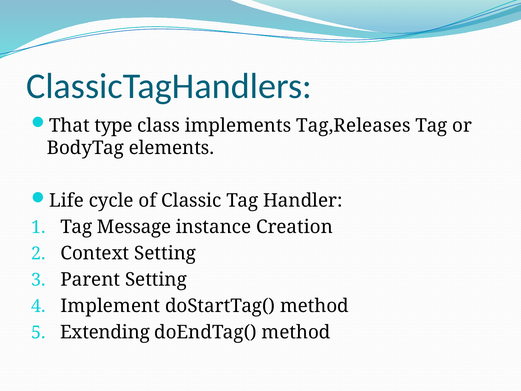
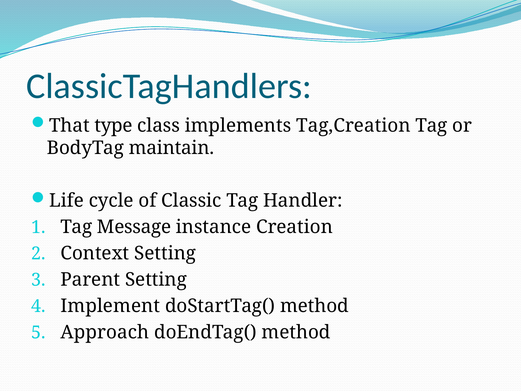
Tag,Releases: Tag,Releases -> Tag,Creation (353, 125)
elements: elements -> maintain (171, 148)
Extending: Extending -> Approach (105, 332)
